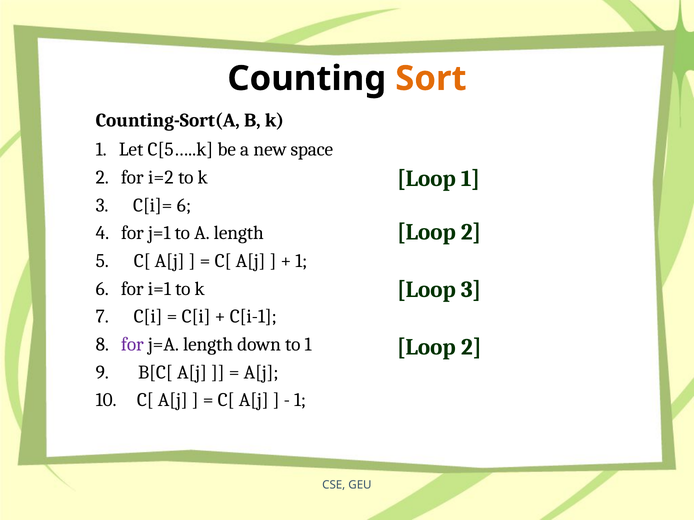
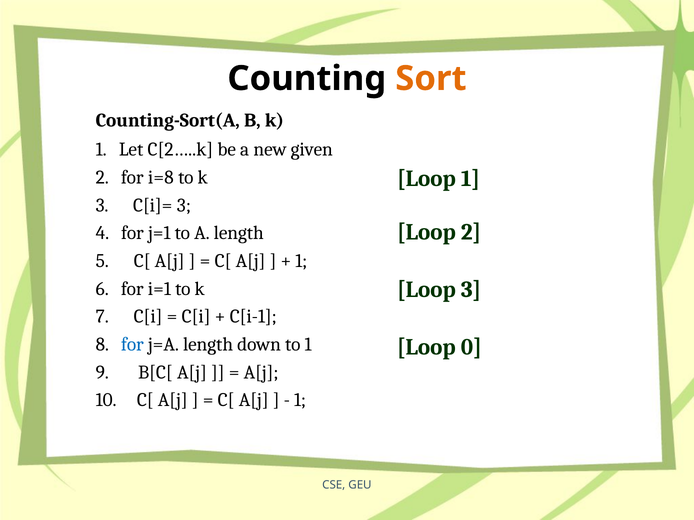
C[5…..k: C[5…..k -> C[2…..k (180, 150)
space: space -> given (312, 150)
i=2: i=2 -> i=8 (161, 178)
C[i]= 6: 6 -> 3 (184, 205)
for colour: purple -> blue (132, 345)
2: 2 -> 0 (471, 347)
